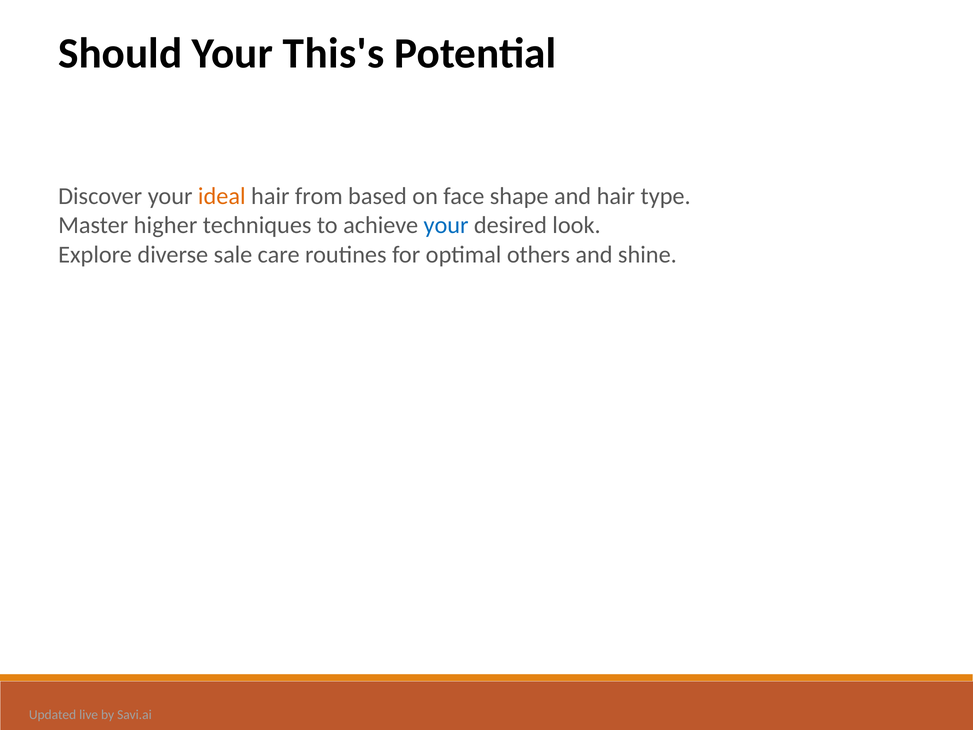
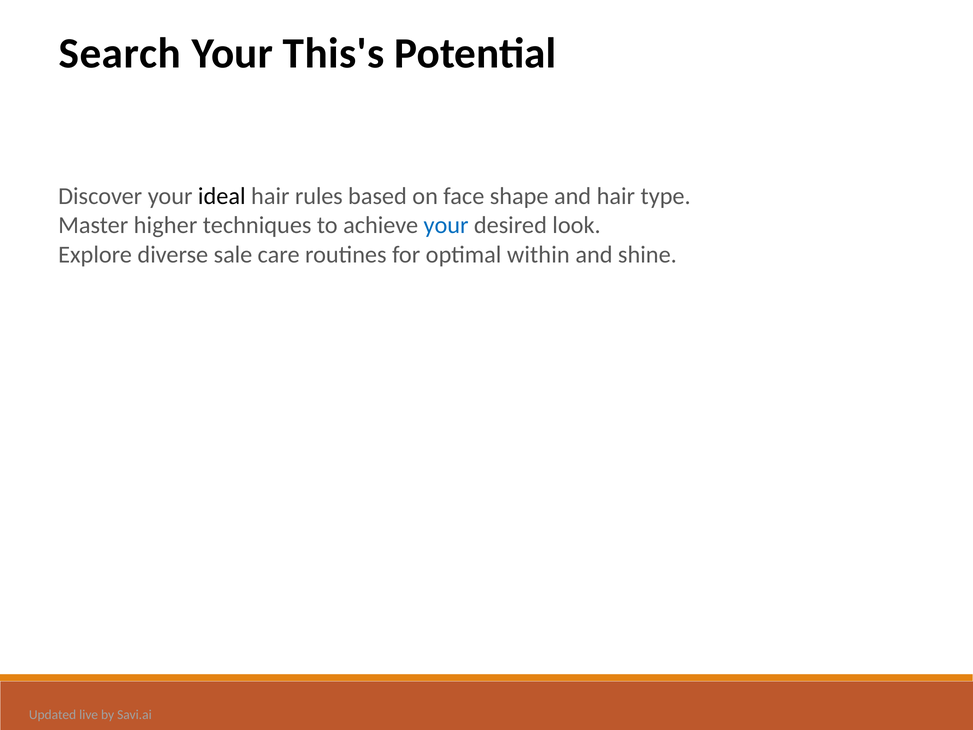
Should: Should -> Search (120, 53)
ideal colour: orange -> black (222, 196)
from: from -> rules (319, 196)
others: others -> within (538, 255)
